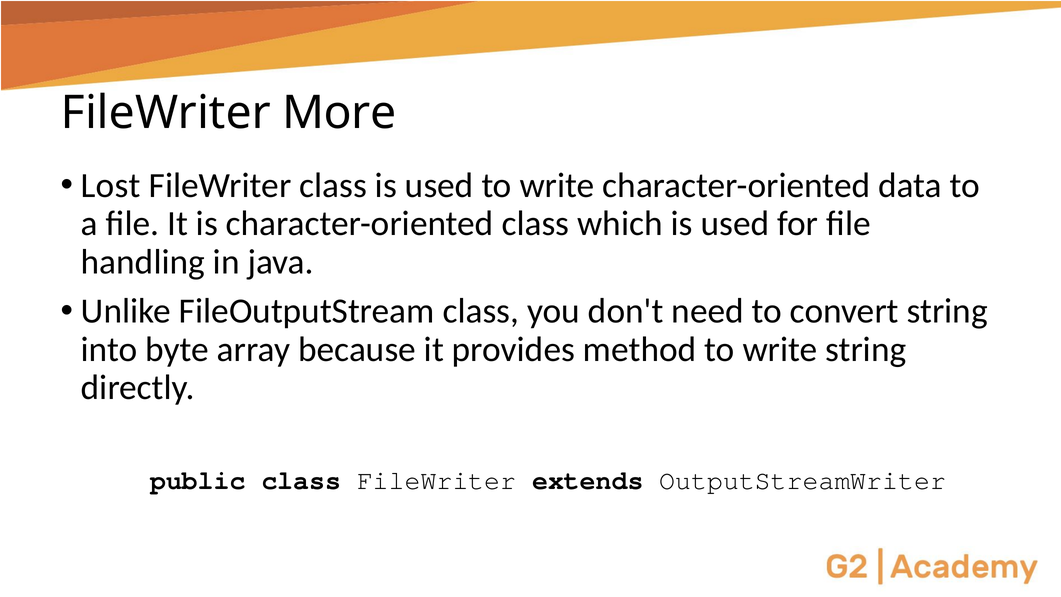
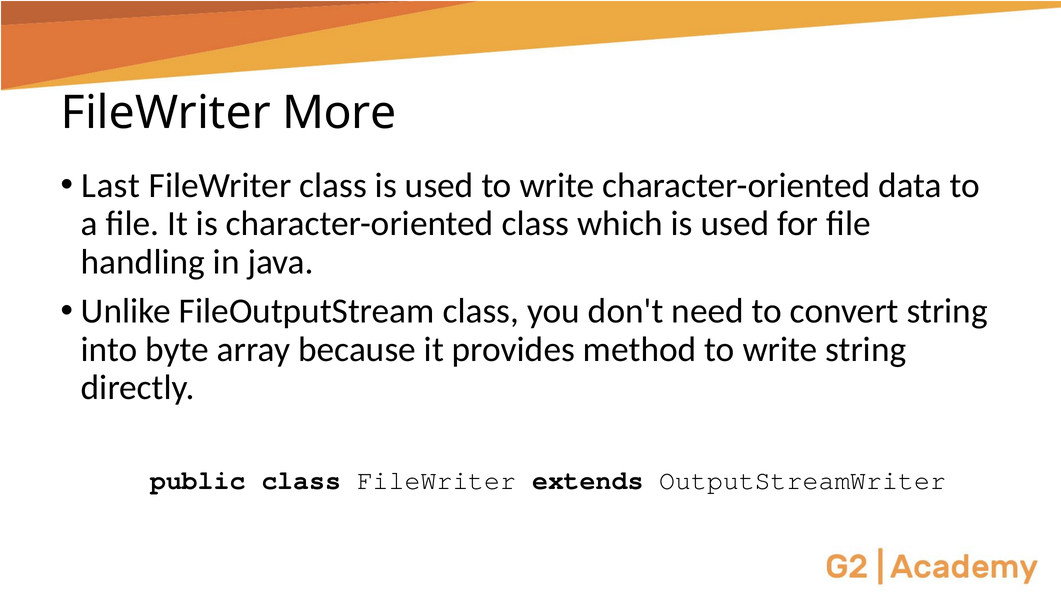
Lost: Lost -> Last (111, 185)
